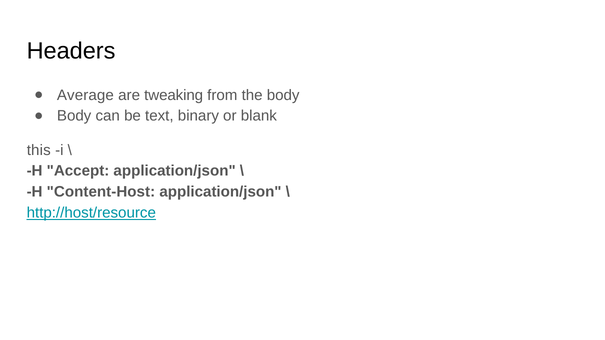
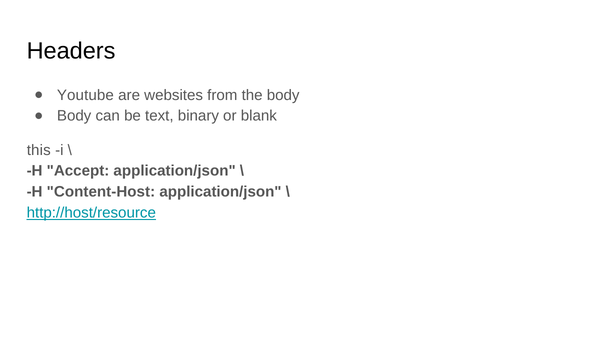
Average: Average -> Youtube (85, 95)
tweaking: tweaking -> websites (174, 95)
